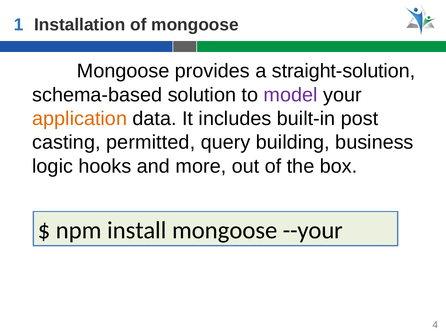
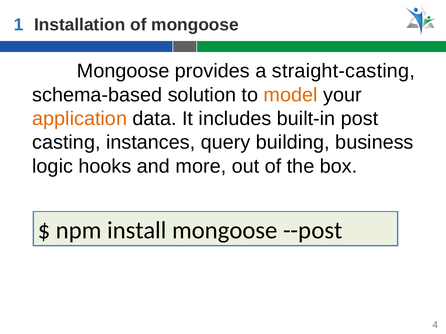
straight-solution: straight-solution -> straight-casting (343, 71)
model colour: purple -> orange (291, 95)
permitted: permitted -> instances (151, 143)
--your: --your -> --post (313, 231)
